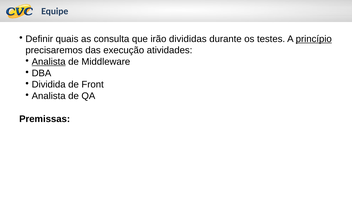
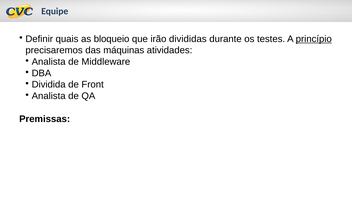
consulta: consulta -> bloqueio (112, 39)
execução: execução -> máquinas (124, 50)
Analista underline: present -> none (49, 62)
